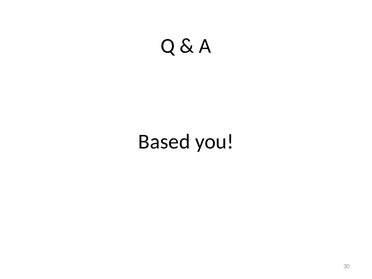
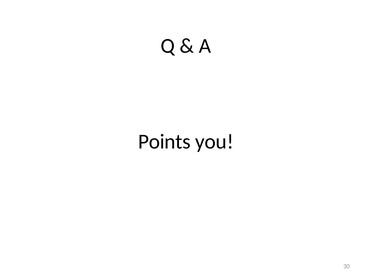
Based: Based -> Points (164, 142)
